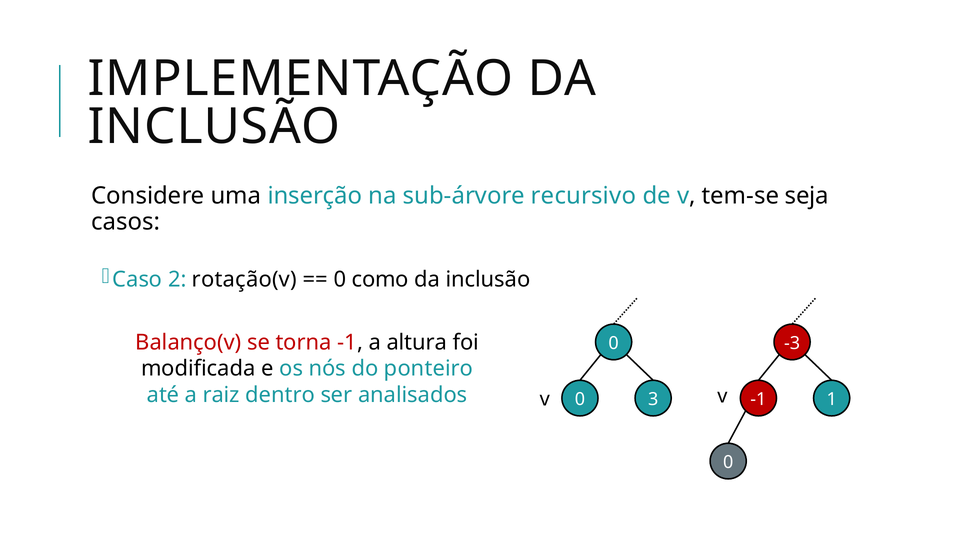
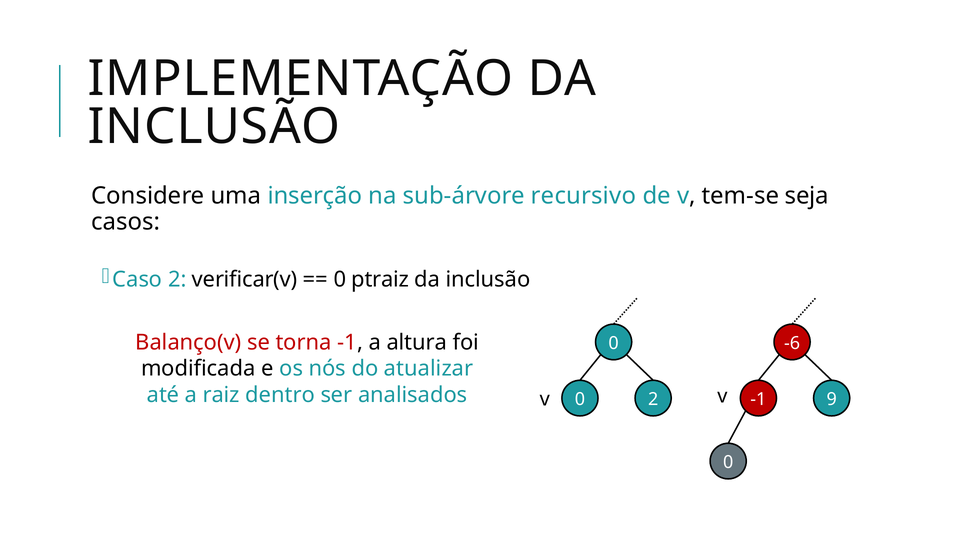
rotação(v: rotação(v -> verificar(v (245, 279)
como: como -> ptraiz (380, 279)
-3: -3 -> -6 (792, 343)
ponteiro: ponteiro -> atualizar (429, 369)
0 3: 3 -> 2 (653, 399)
1: 1 -> 9 (832, 399)
